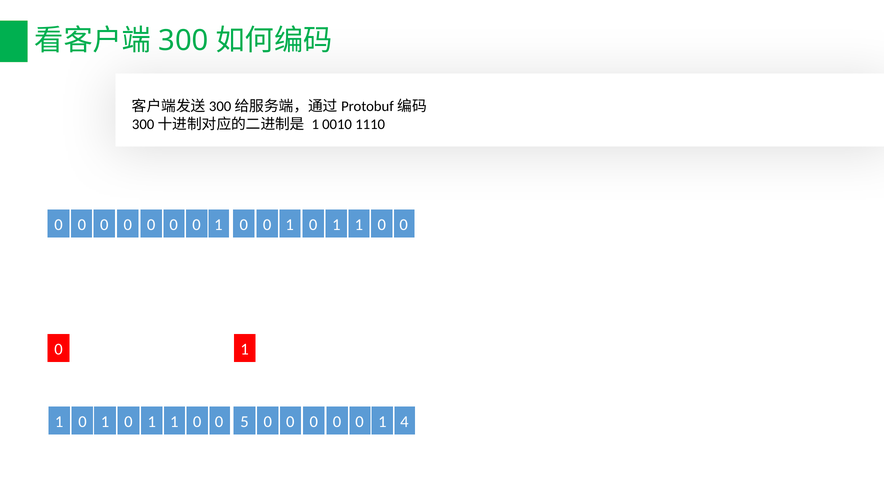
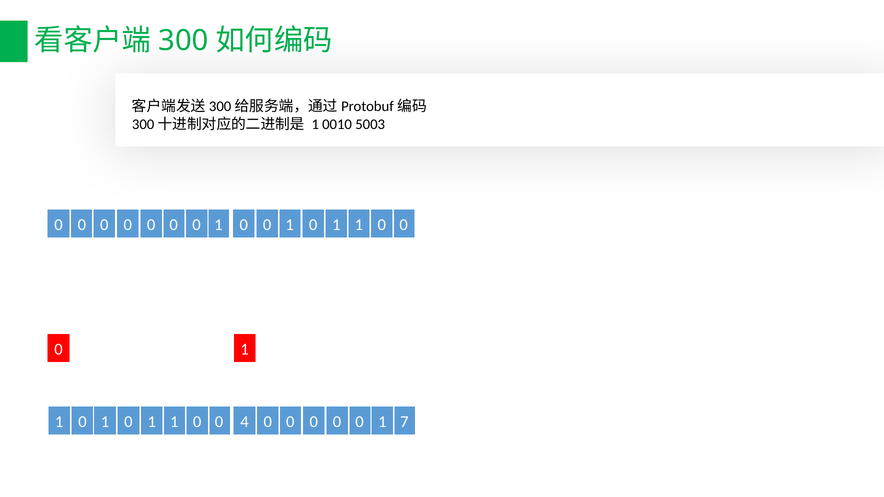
1110: 1110 -> 5003 (370, 124)
5: 5 -> 4 (244, 422)
4: 4 -> 7 (404, 422)
